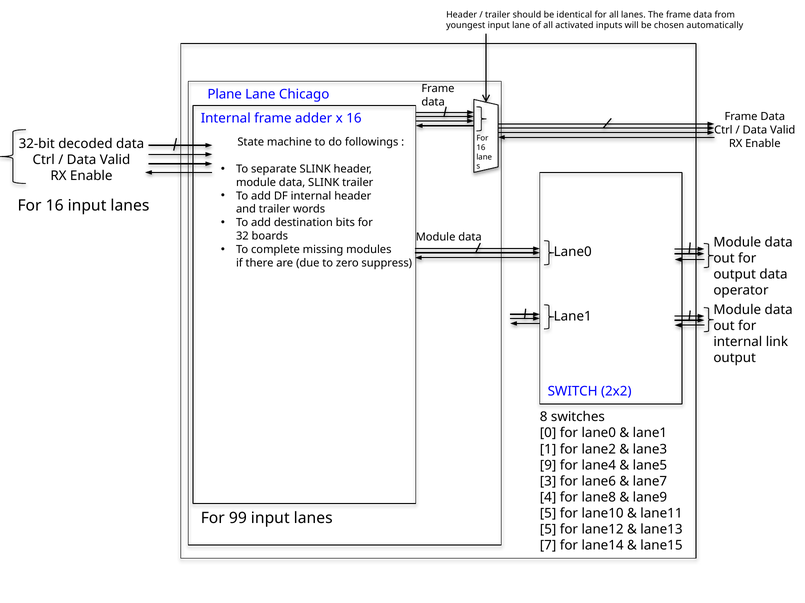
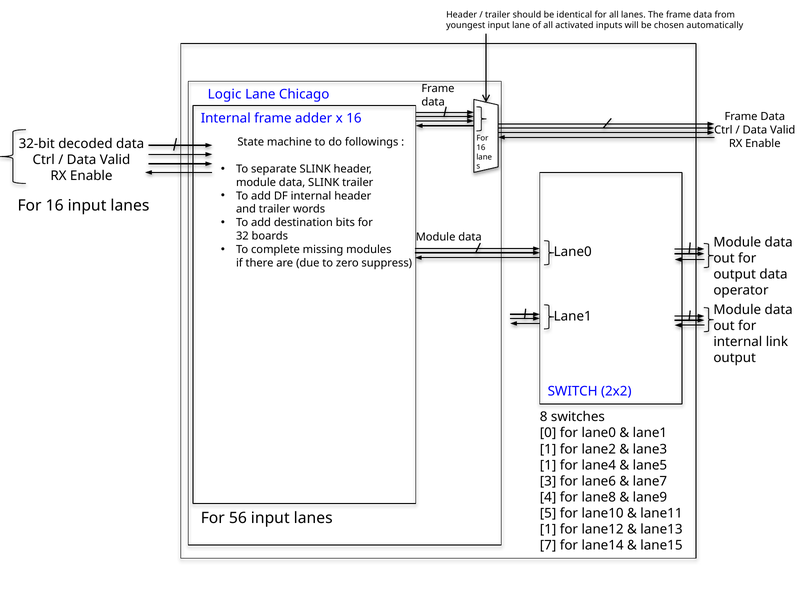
Plane: Plane -> Logic (225, 94)
9: 9 -> 1 (548, 466)
99: 99 -> 56 (238, 518)
5: 5 -> 1 (548, 530)
